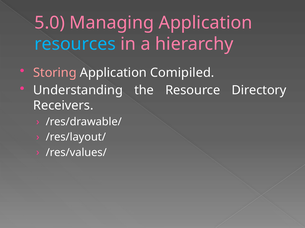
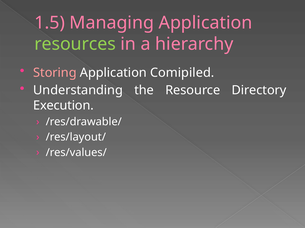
5.0: 5.0 -> 1.5 (50, 23)
resources colour: light blue -> light green (75, 44)
Receivers: Receivers -> Execution (63, 106)
